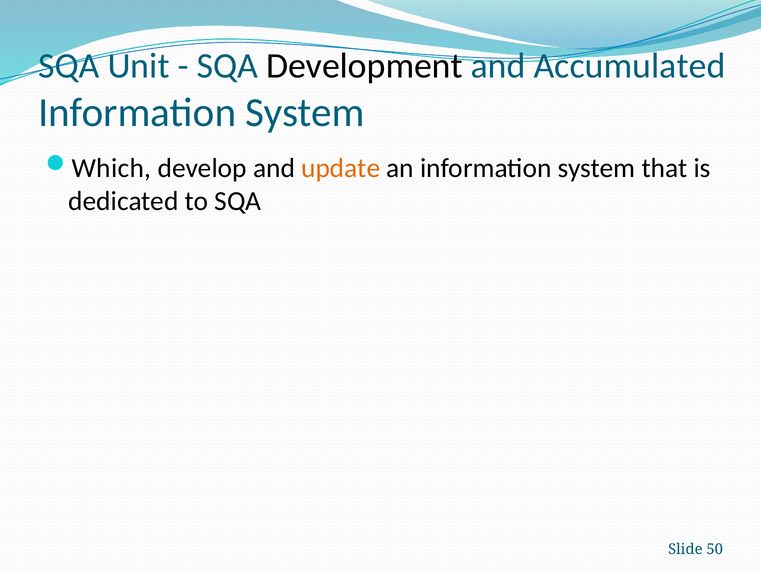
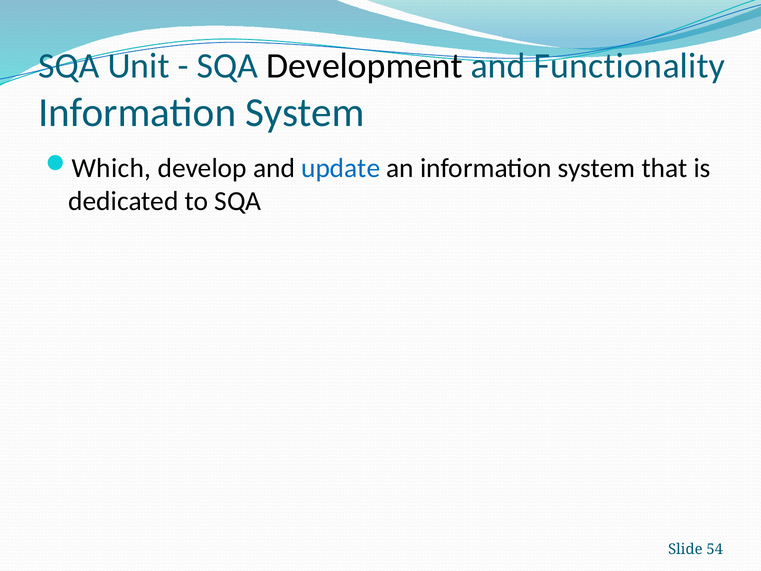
Accumulated: Accumulated -> Functionality (629, 66)
update colour: orange -> blue (341, 168)
50: 50 -> 54 (715, 549)
